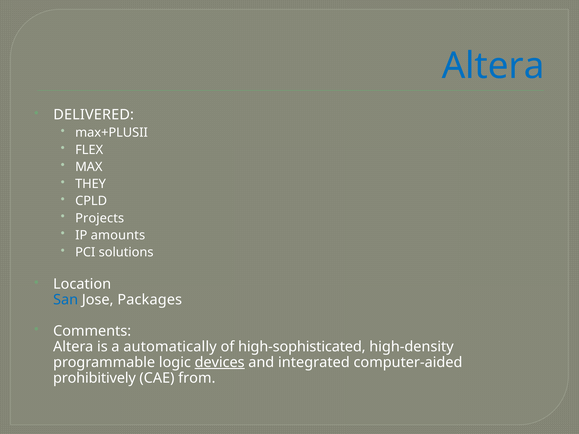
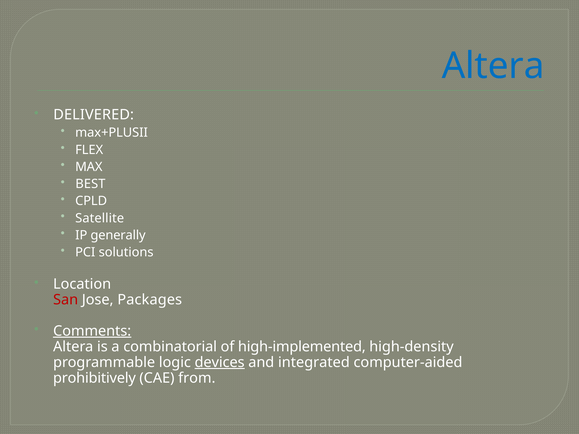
THEY: THEY -> BEST (90, 184)
Projects: Projects -> Satellite (100, 218)
amounts: amounts -> generally (118, 235)
San colour: blue -> red (66, 300)
Comments underline: none -> present (92, 331)
automatically: automatically -> combinatorial (170, 347)
high-sophisticated: high-sophisticated -> high-implemented (302, 347)
